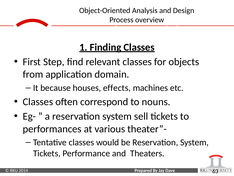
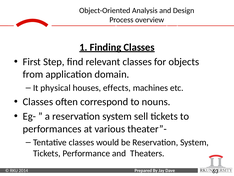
because: because -> physical (56, 88)
